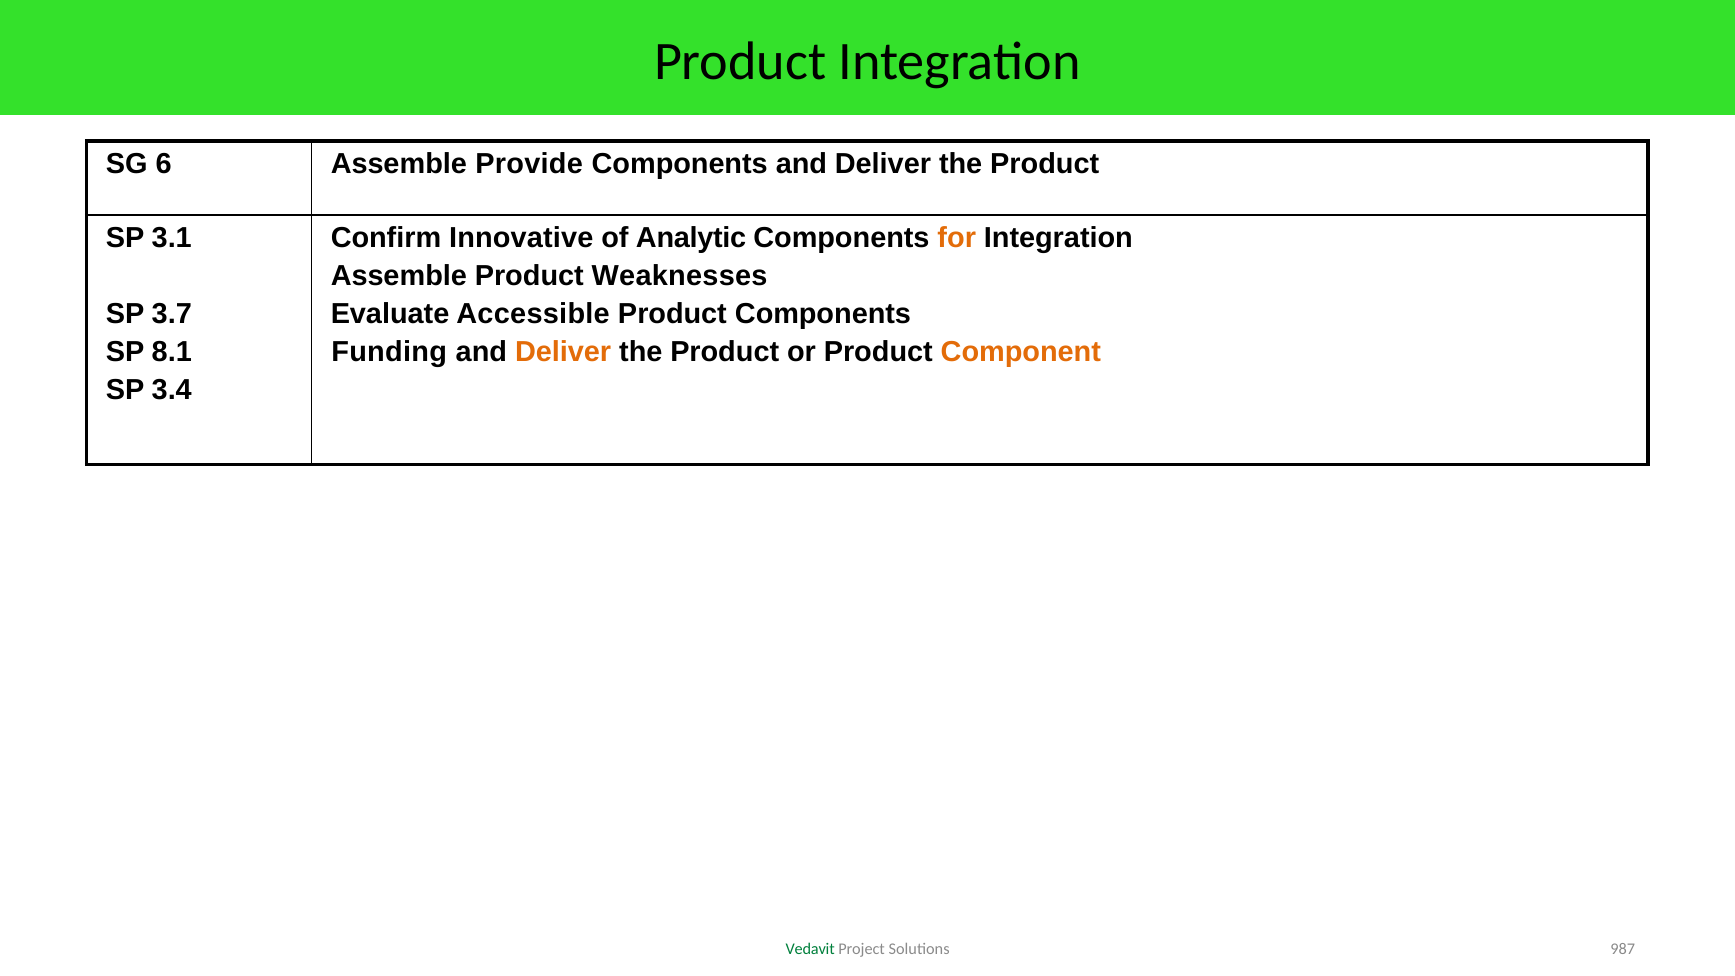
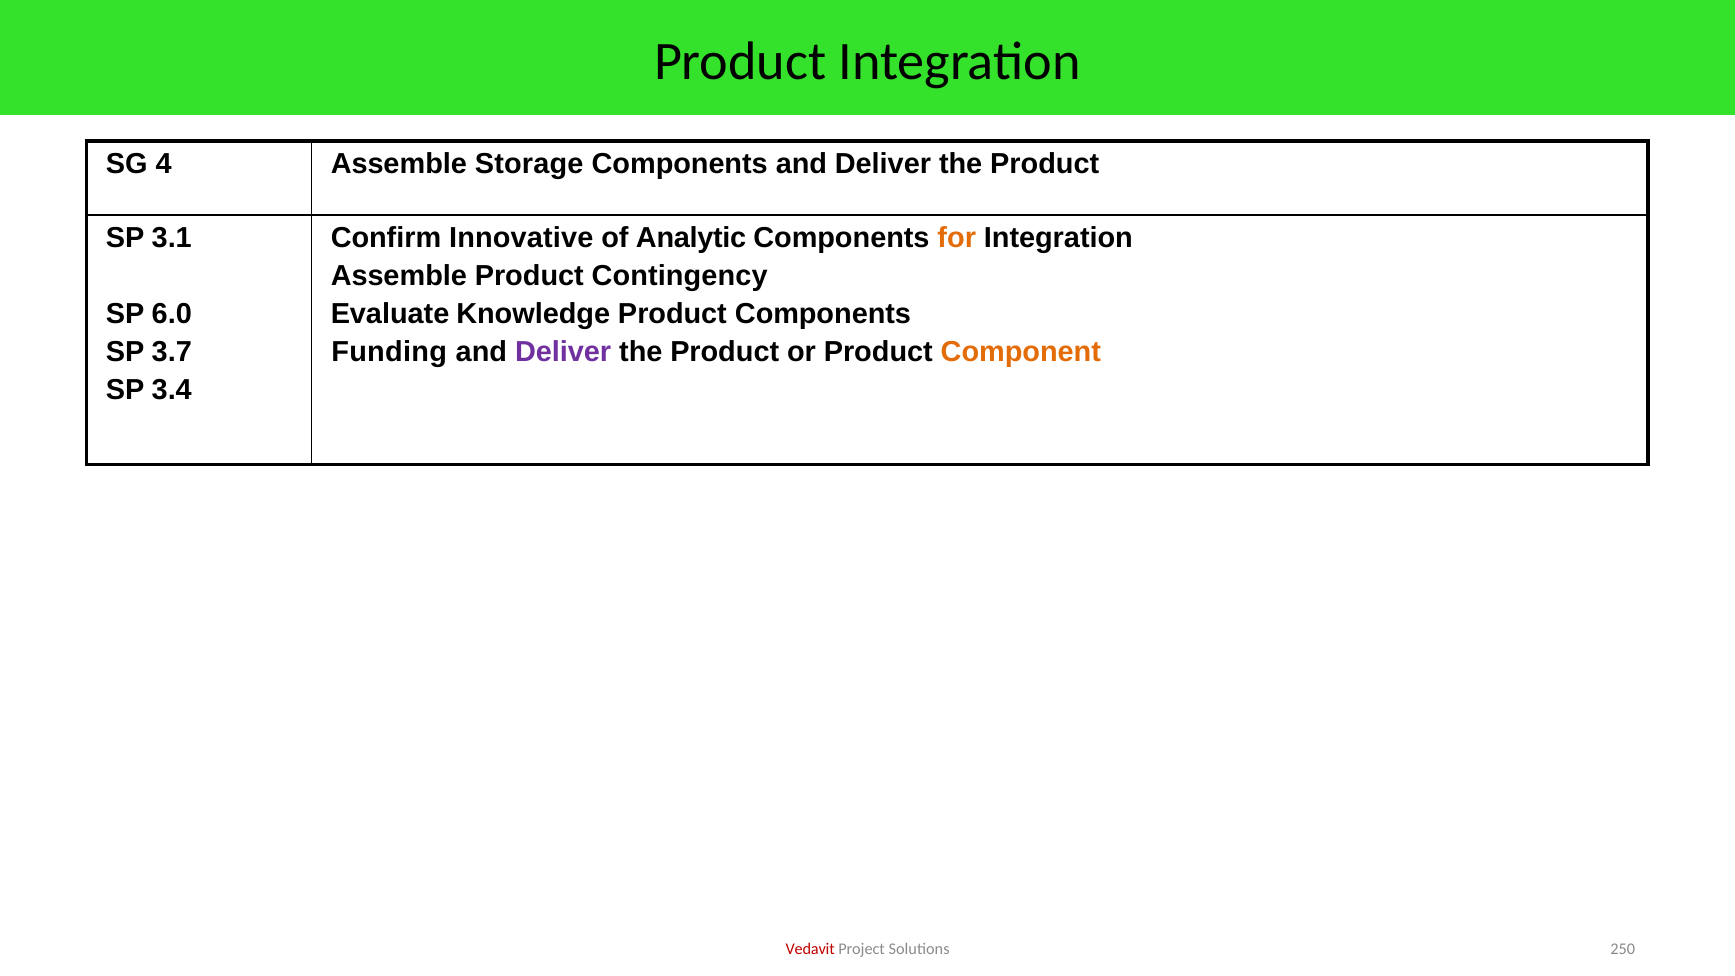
6: 6 -> 4 (164, 164)
Provide: Provide -> Storage (529, 164)
Weaknesses: Weaknesses -> Contingency (680, 276)
3.7: 3.7 -> 6.0 (172, 314)
Accessible: Accessible -> Knowledge (533, 314)
8.1: 8.1 -> 3.7 (172, 352)
Deliver colour: orange -> purple (563, 352)
Vedavit colour: green -> red (810, 949)
987: 987 -> 250 (1623, 949)
